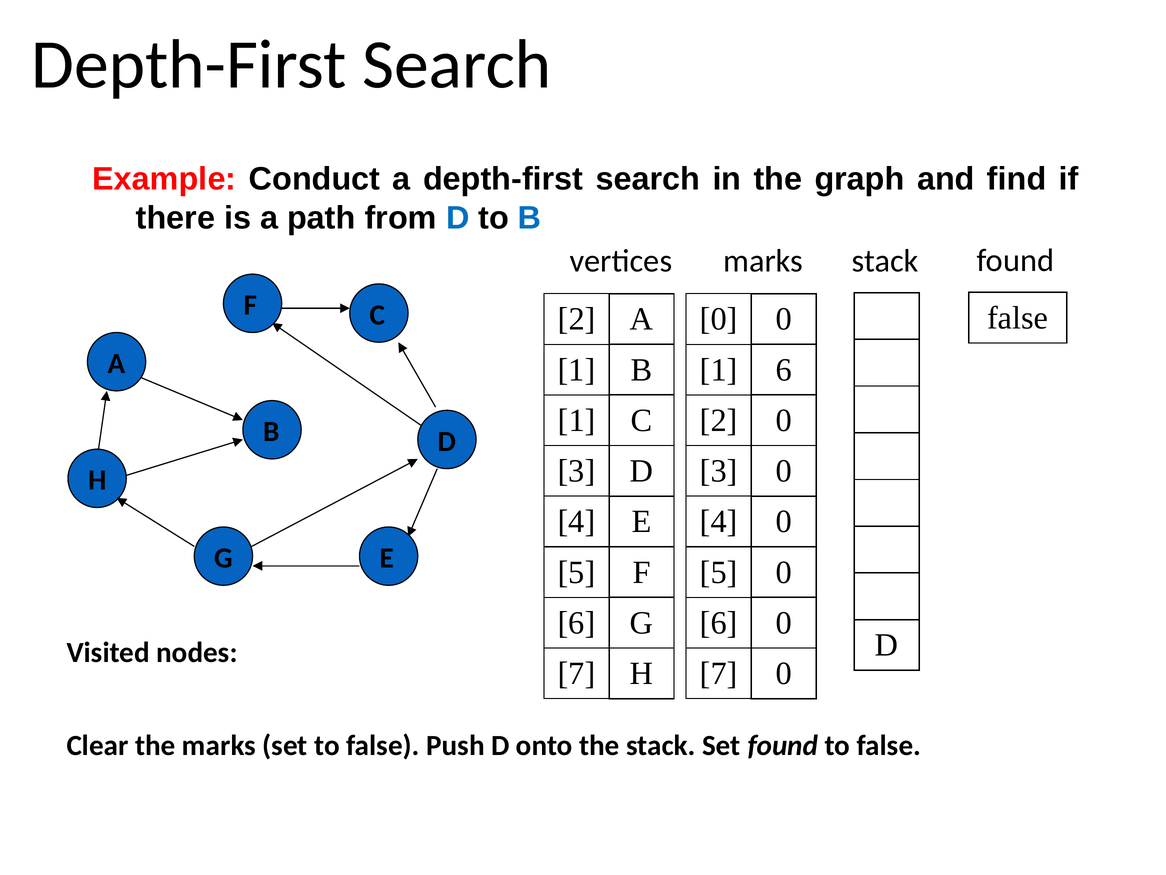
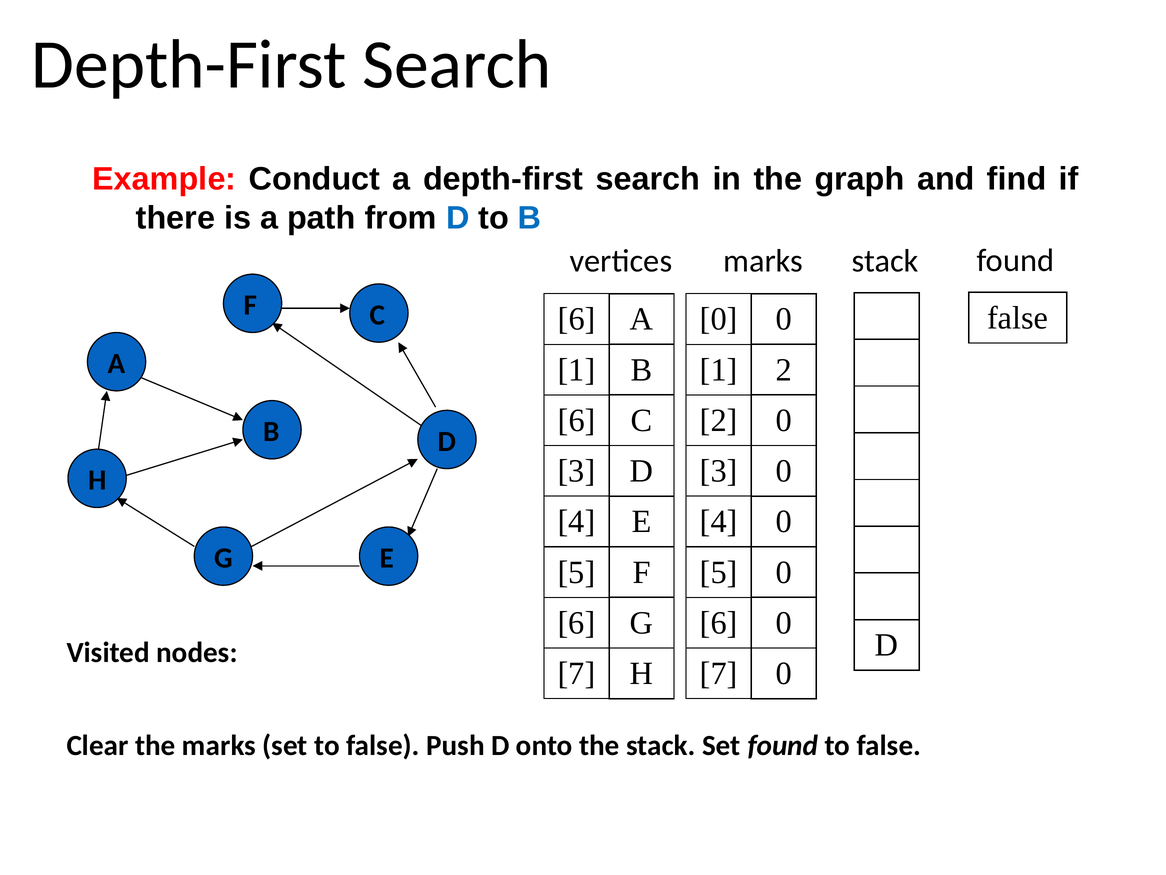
2: 2 -> 6 (577, 319)
1 6: 6 -> 2 (784, 370)
1: 1 -> 6 (577, 420)
